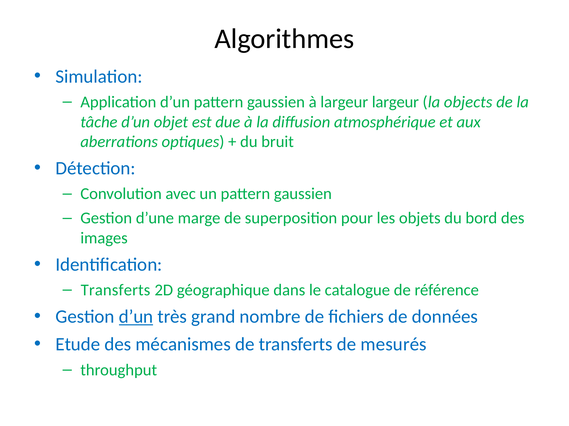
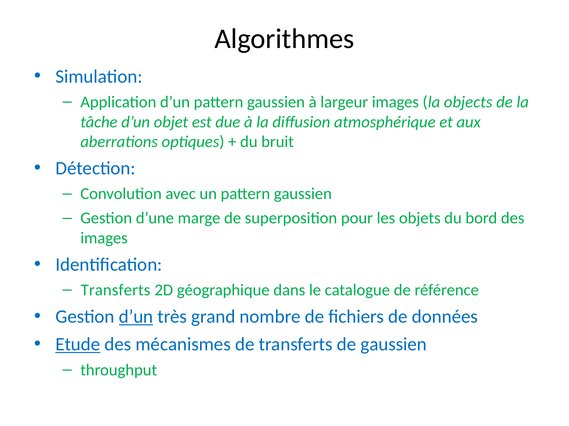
largeur largeur: largeur -> images (395, 102)
Etude underline: none -> present (78, 345)
de mesurés: mesurés -> gaussien (394, 345)
